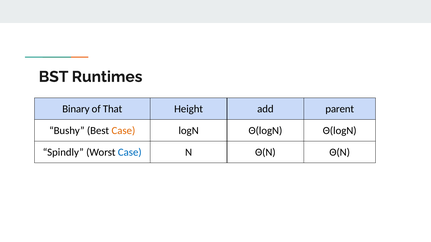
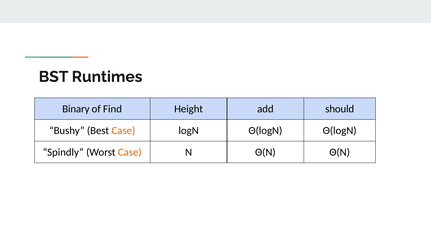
That: That -> Find (112, 109)
parent: parent -> should (340, 109)
Case colour: blue -> orange (130, 153)
